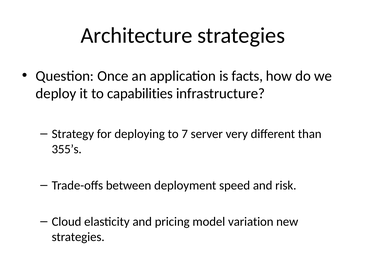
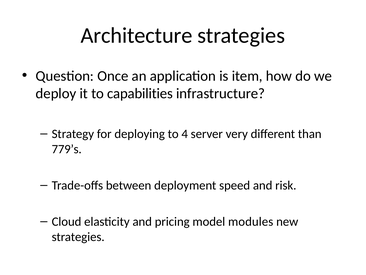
facts: facts -> item (247, 76)
7: 7 -> 4 (185, 134)
355’s: 355’s -> 779’s (67, 149)
variation: variation -> modules (251, 221)
